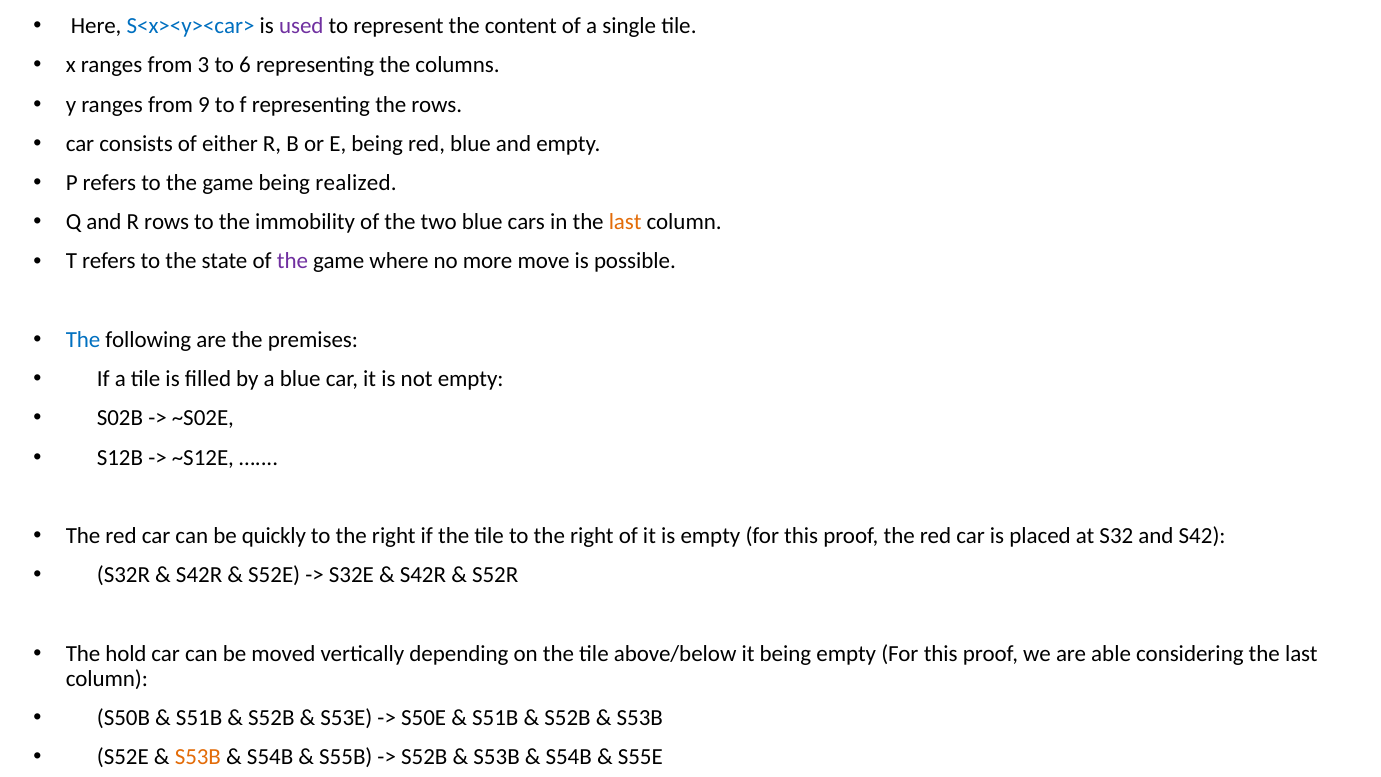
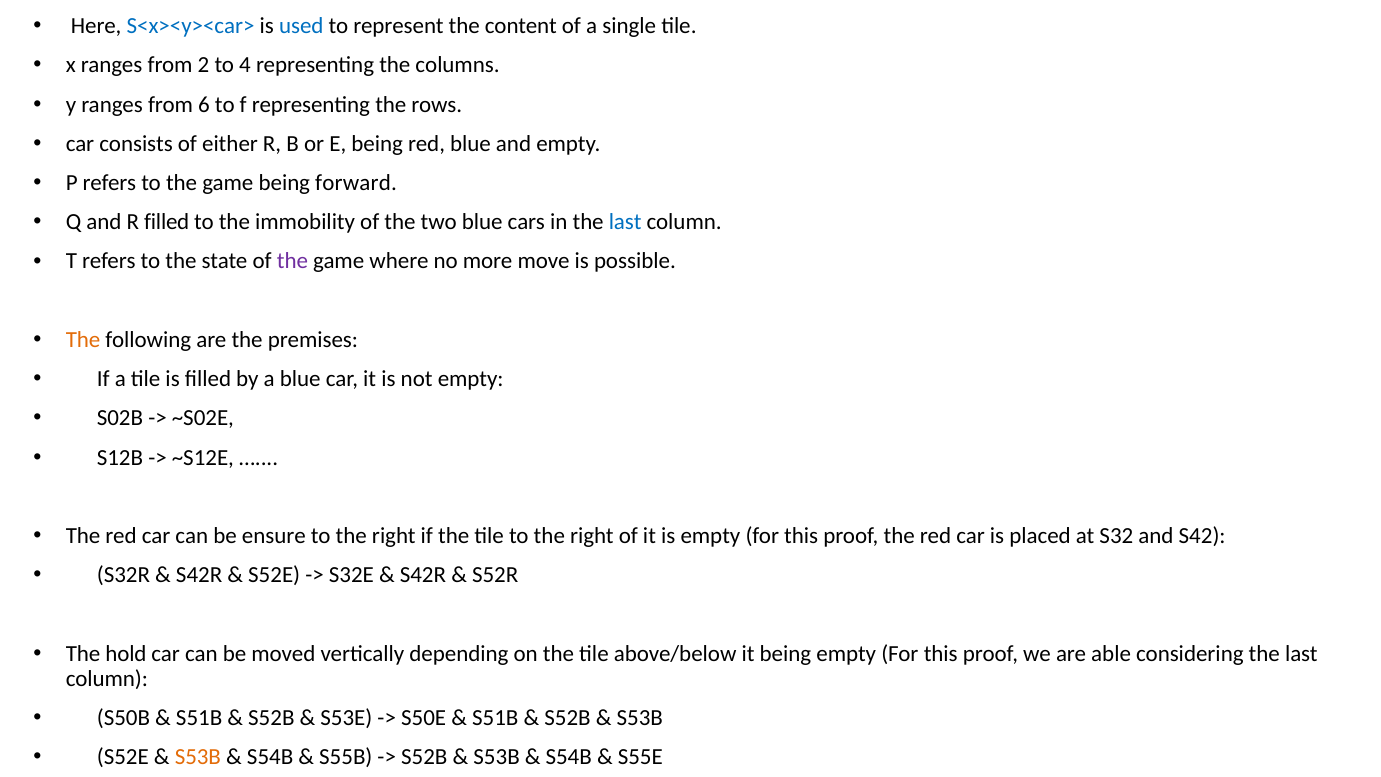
used colour: purple -> blue (301, 26)
3: 3 -> 2 (204, 65)
6: 6 -> 4 (245, 65)
9: 9 -> 6 (204, 104)
realized: realized -> forward (356, 183)
R rows: rows -> filled (167, 222)
last colour: orange -> blue (625, 222)
The colour: blue -> orange (83, 340)
quickly: quickly -> ensure (274, 536)
